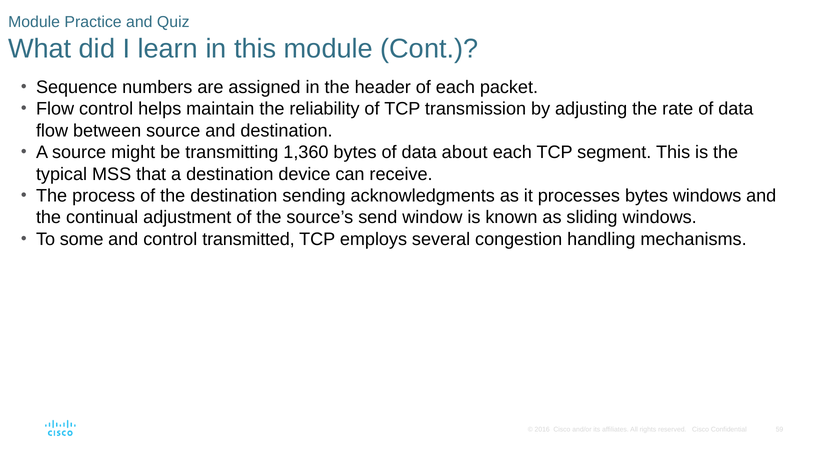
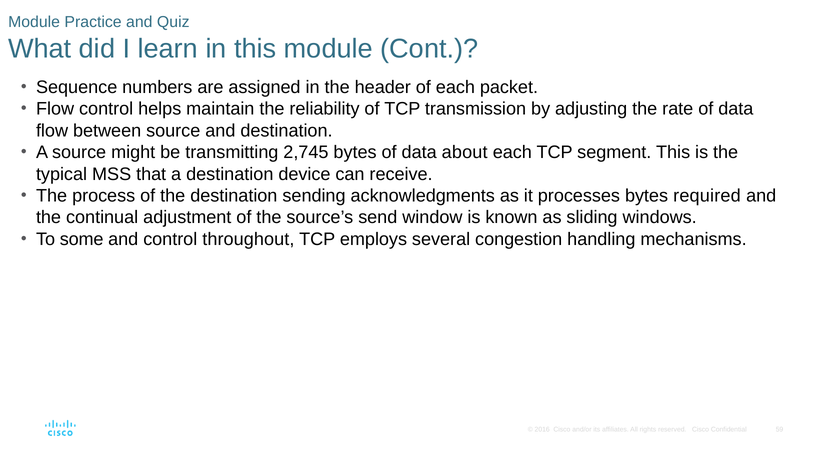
1,360: 1,360 -> 2,745 (306, 152)
bytes windows: windows -> required (707, 196)
transmitted: transmitted -> throughout (248, 239)
